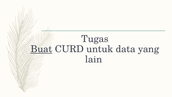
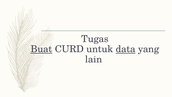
data underline: none -> present (126, 49)
